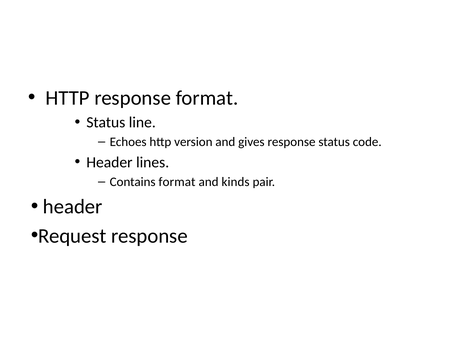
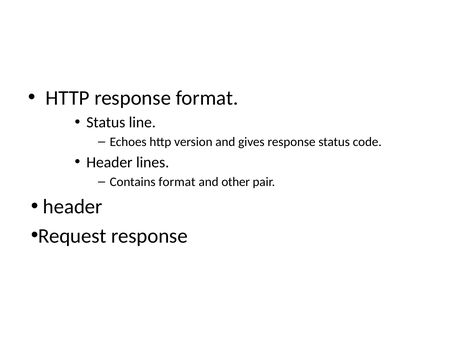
kinds: kinds -> other (236, 182)
